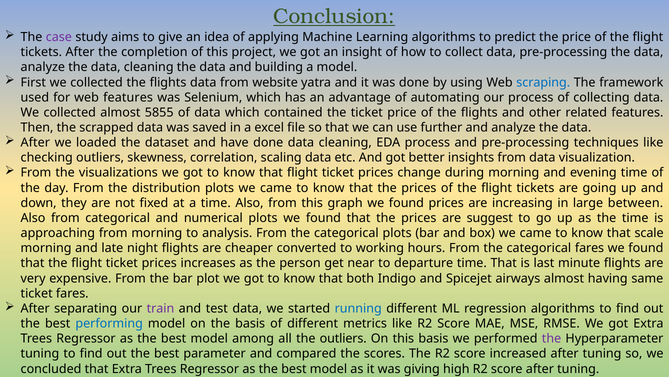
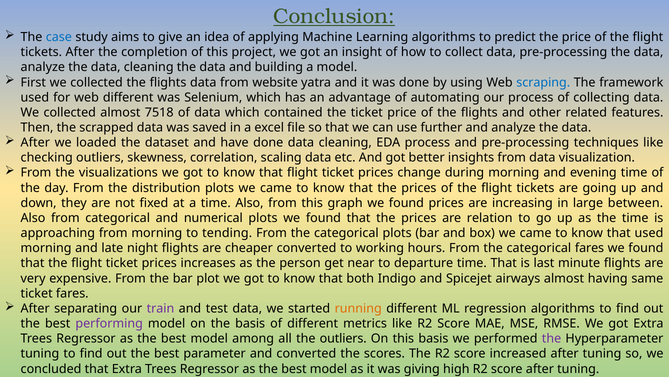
case colour: purple -> blue (59, 37)
web features: features -> different (128, 97)
5855: 5855 -> 7518 (159, 112)
suggest: suggest -> relation (490, 218)
analysis: analysis -> tending (227, 233)
that scale: scale -> used (649, 233)
running colour: blue -> orange (358, 308)
performing colour: blue -> purple (109, 323)
and compared: compared -> converted (306, 353)
